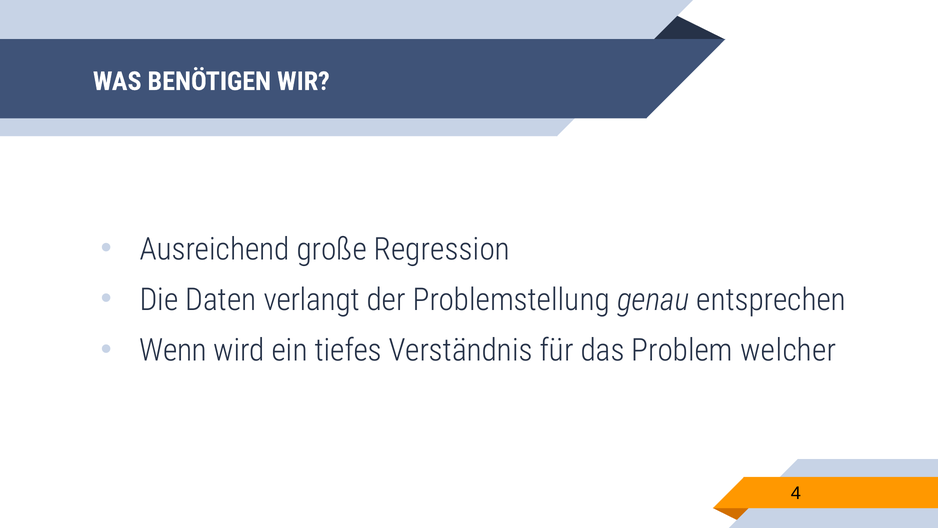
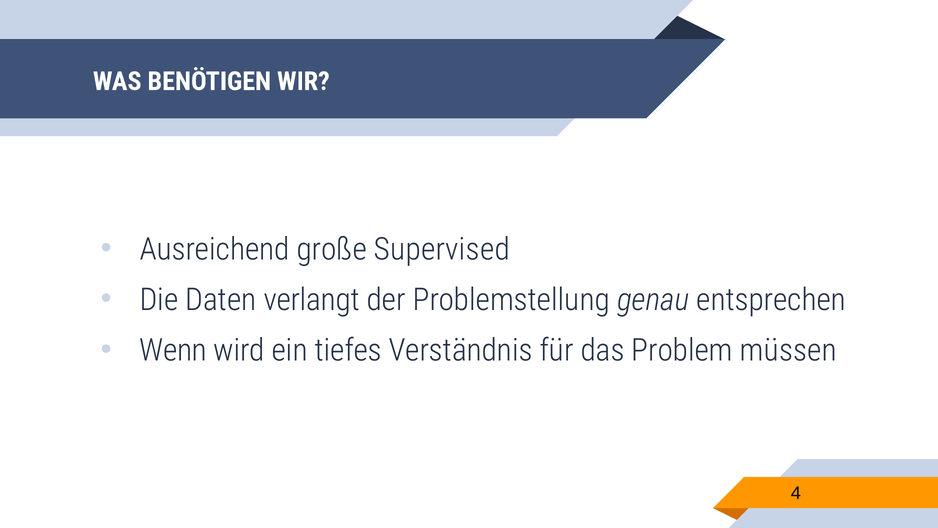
Regression: Regression -> Supervised (442, 249)
welcher: welcher -> müssen (788, 350)
